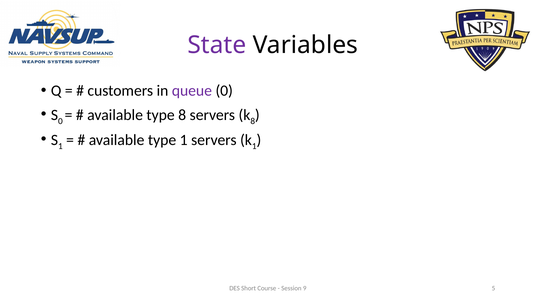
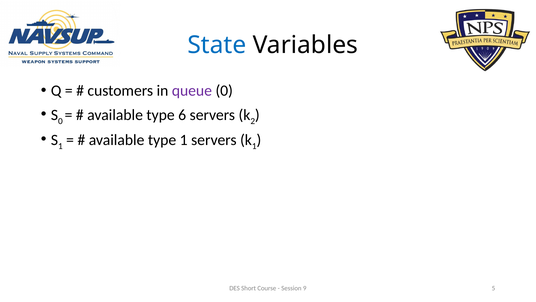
State colour: purple -> blue (217, 45)
type 8: 8 -> 6 (182, 115)
8: 8 -> 2 (253, 121)
